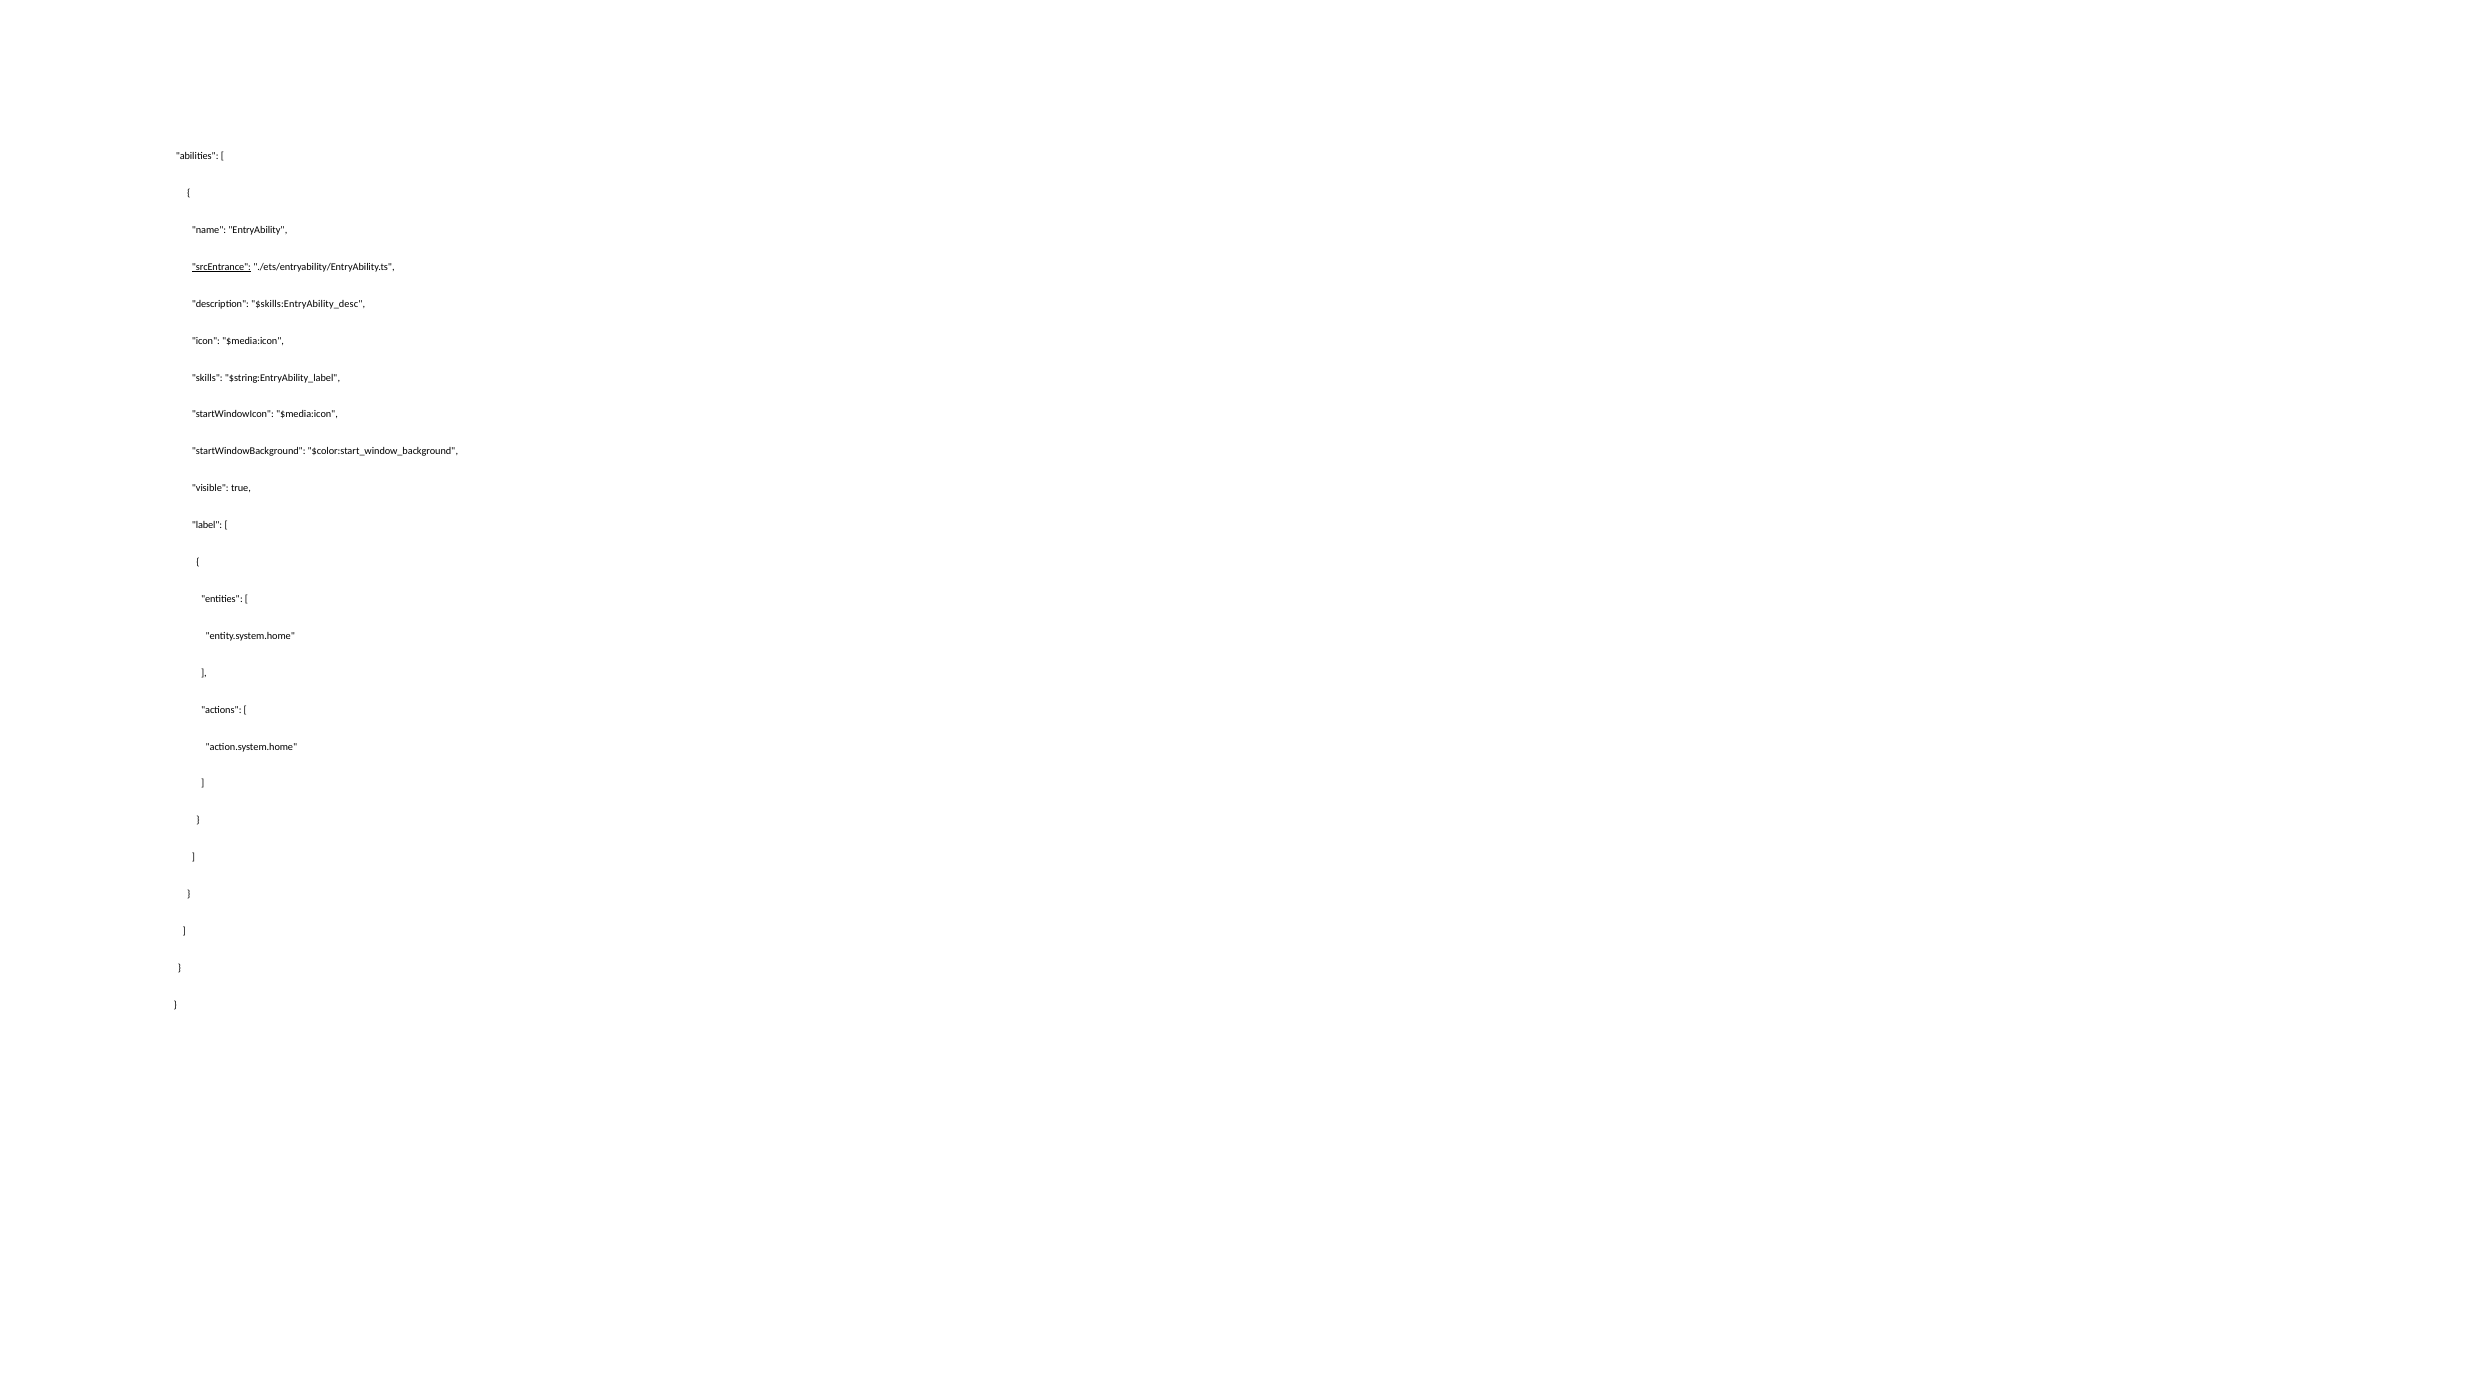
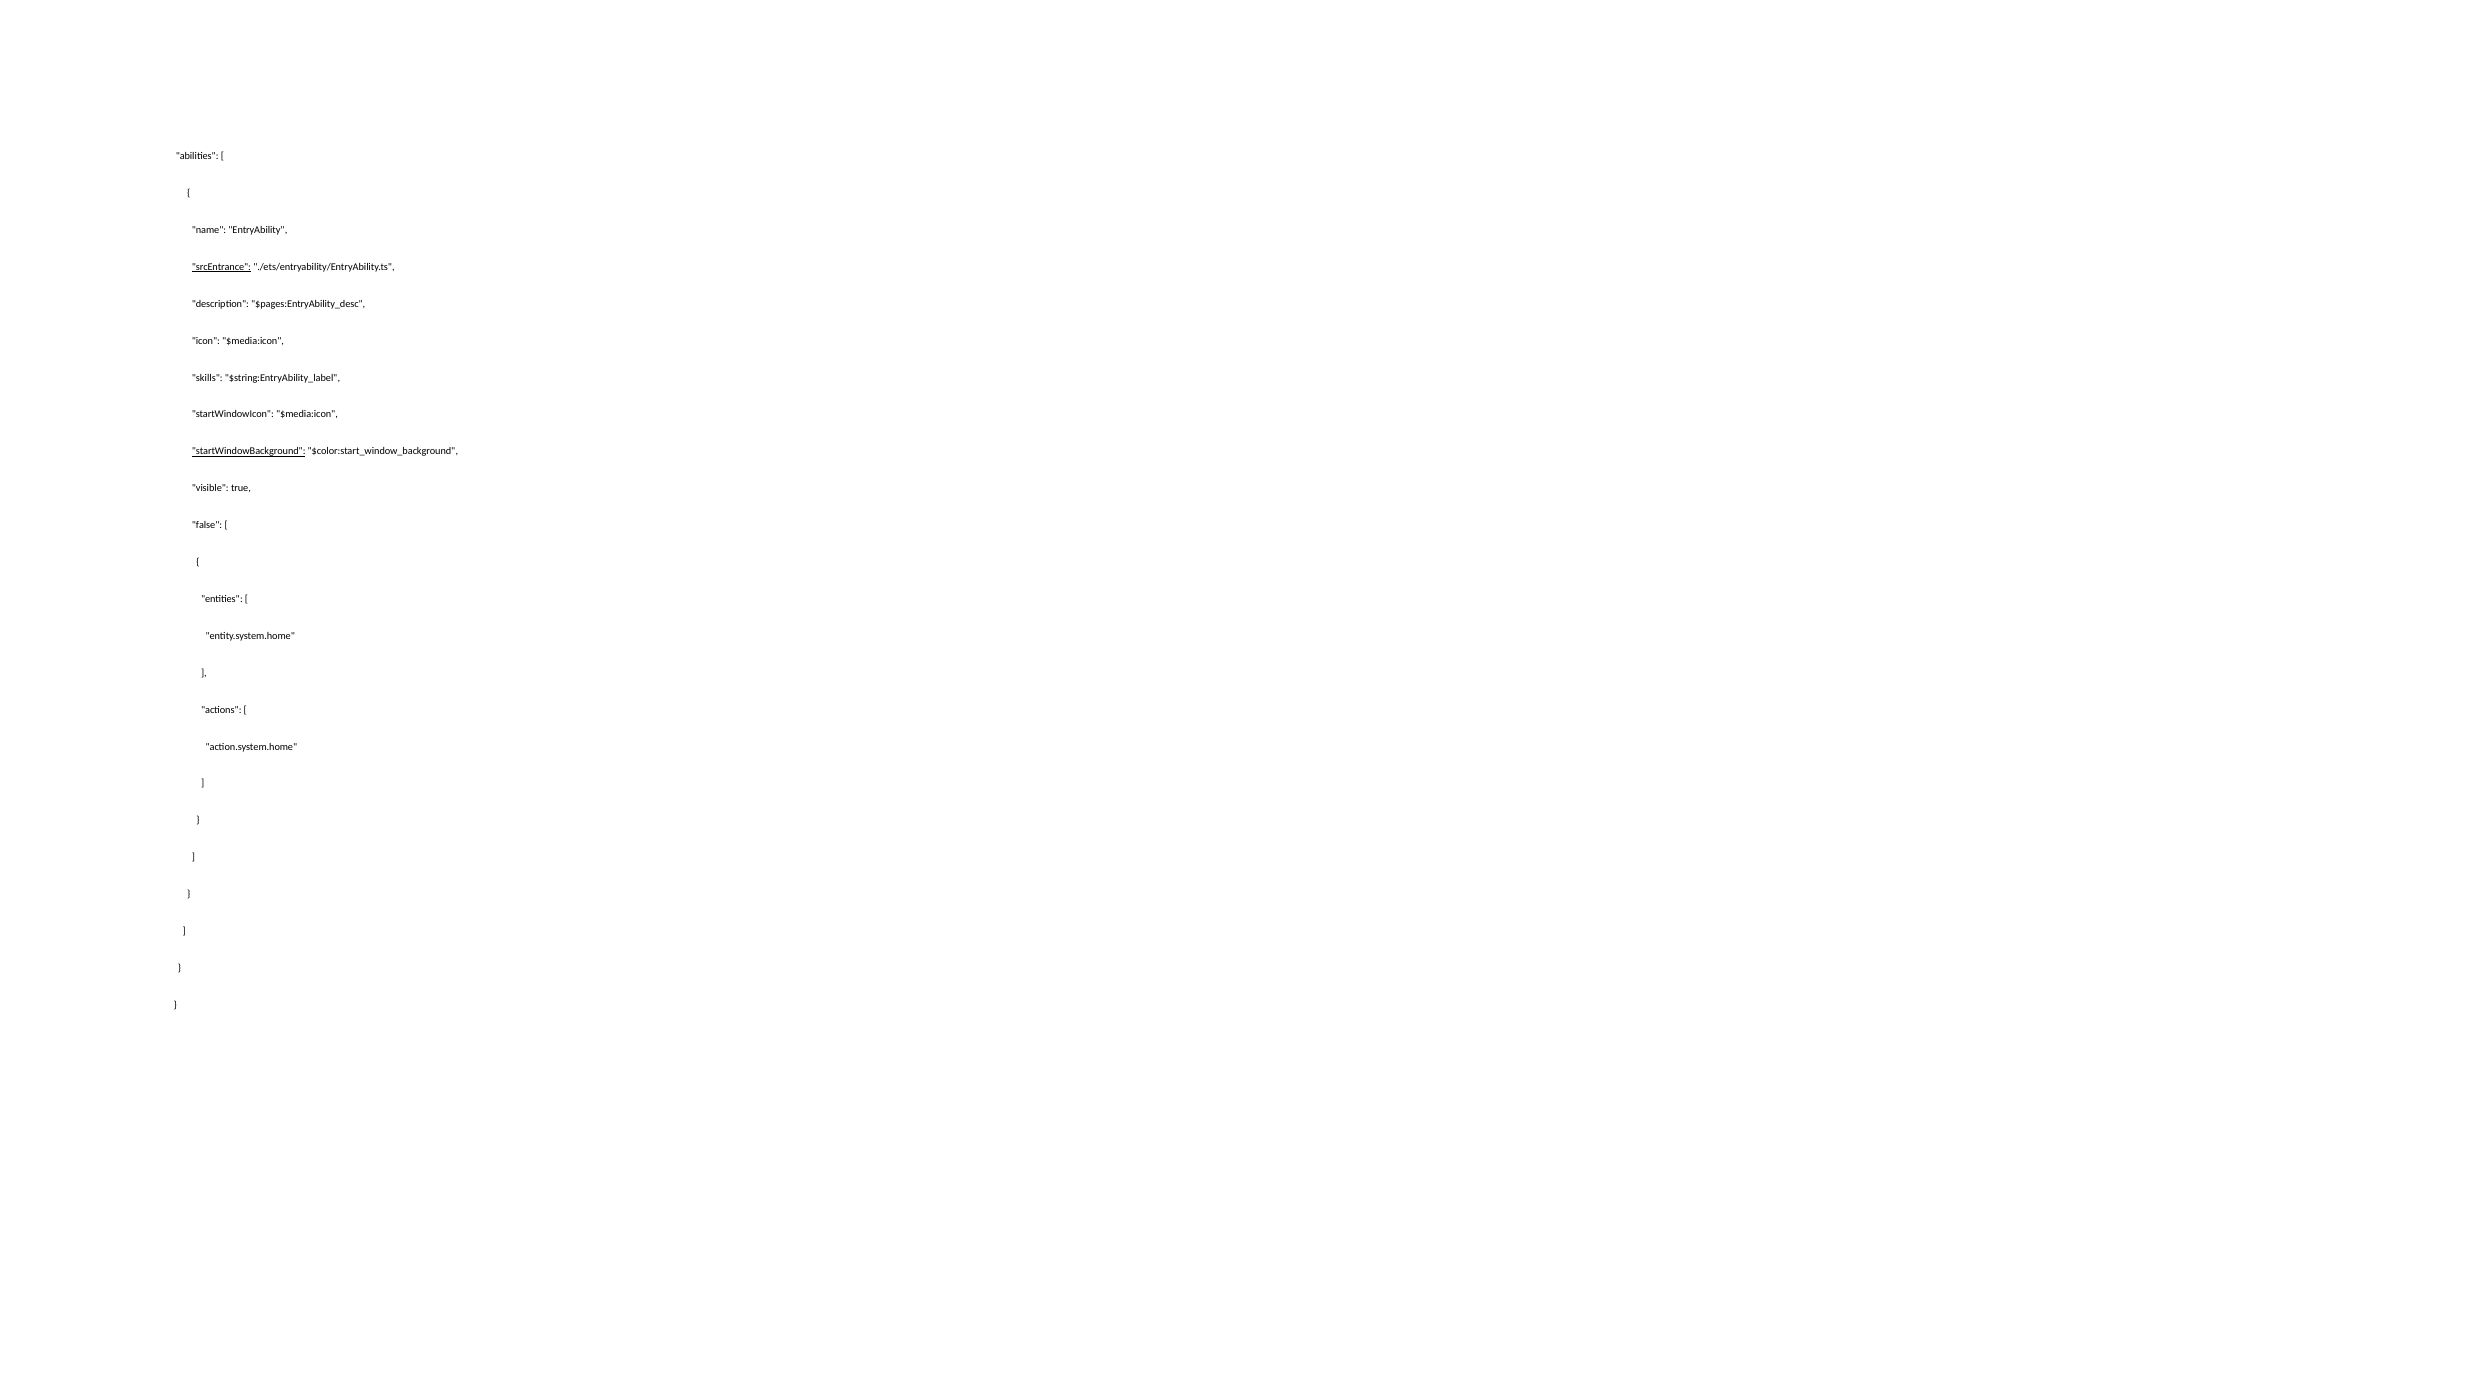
$skills:EntryAbility_desc: $skills:EntryAbility_desc -> $pages:EntryAbility_desc (308, 304)
startWindowBackground underline: none -> present (249, 451)
label: label -> false (207, 525)
